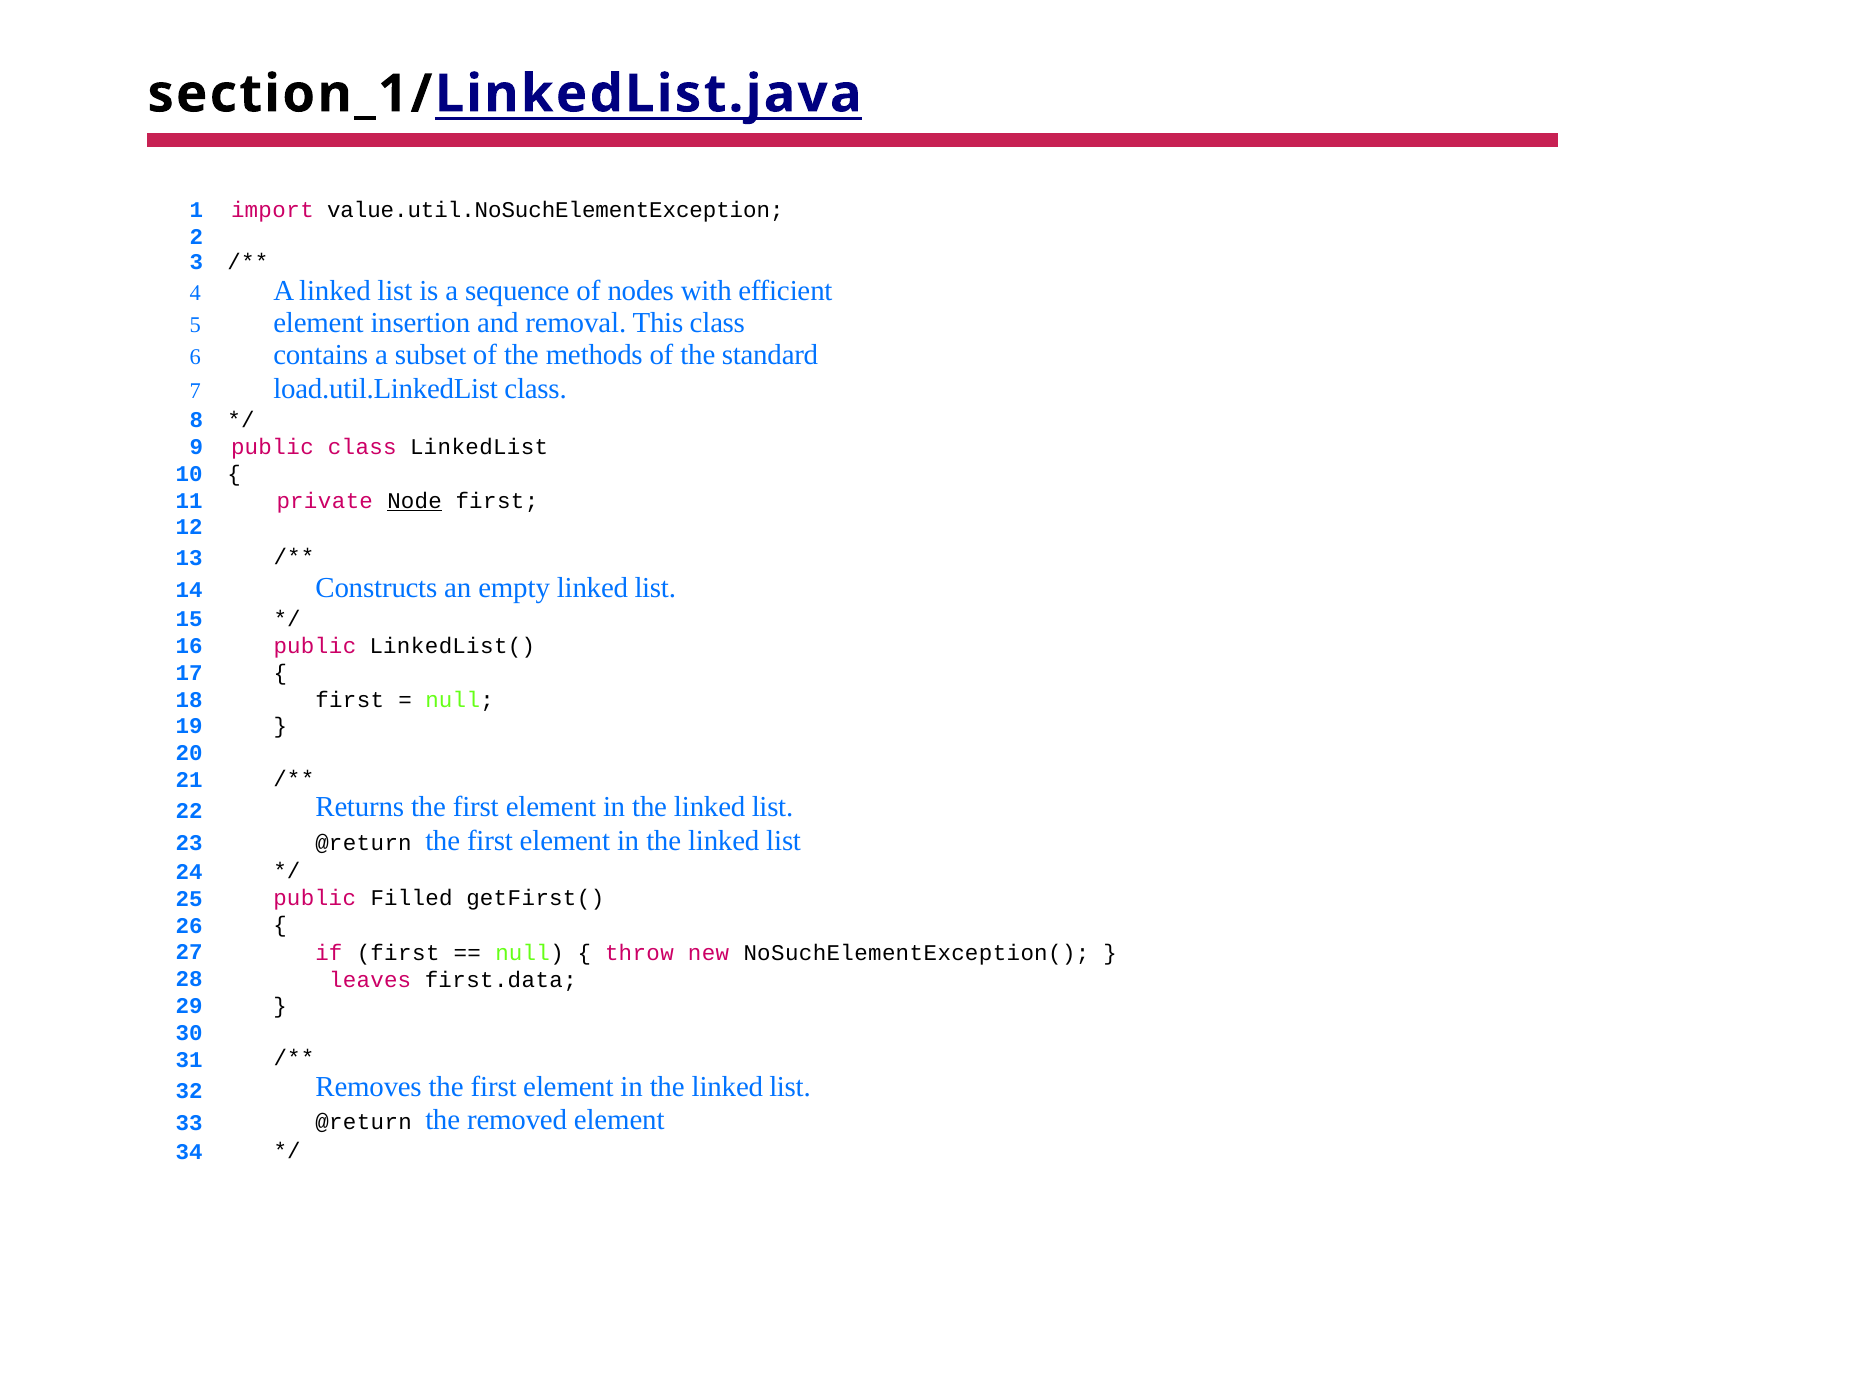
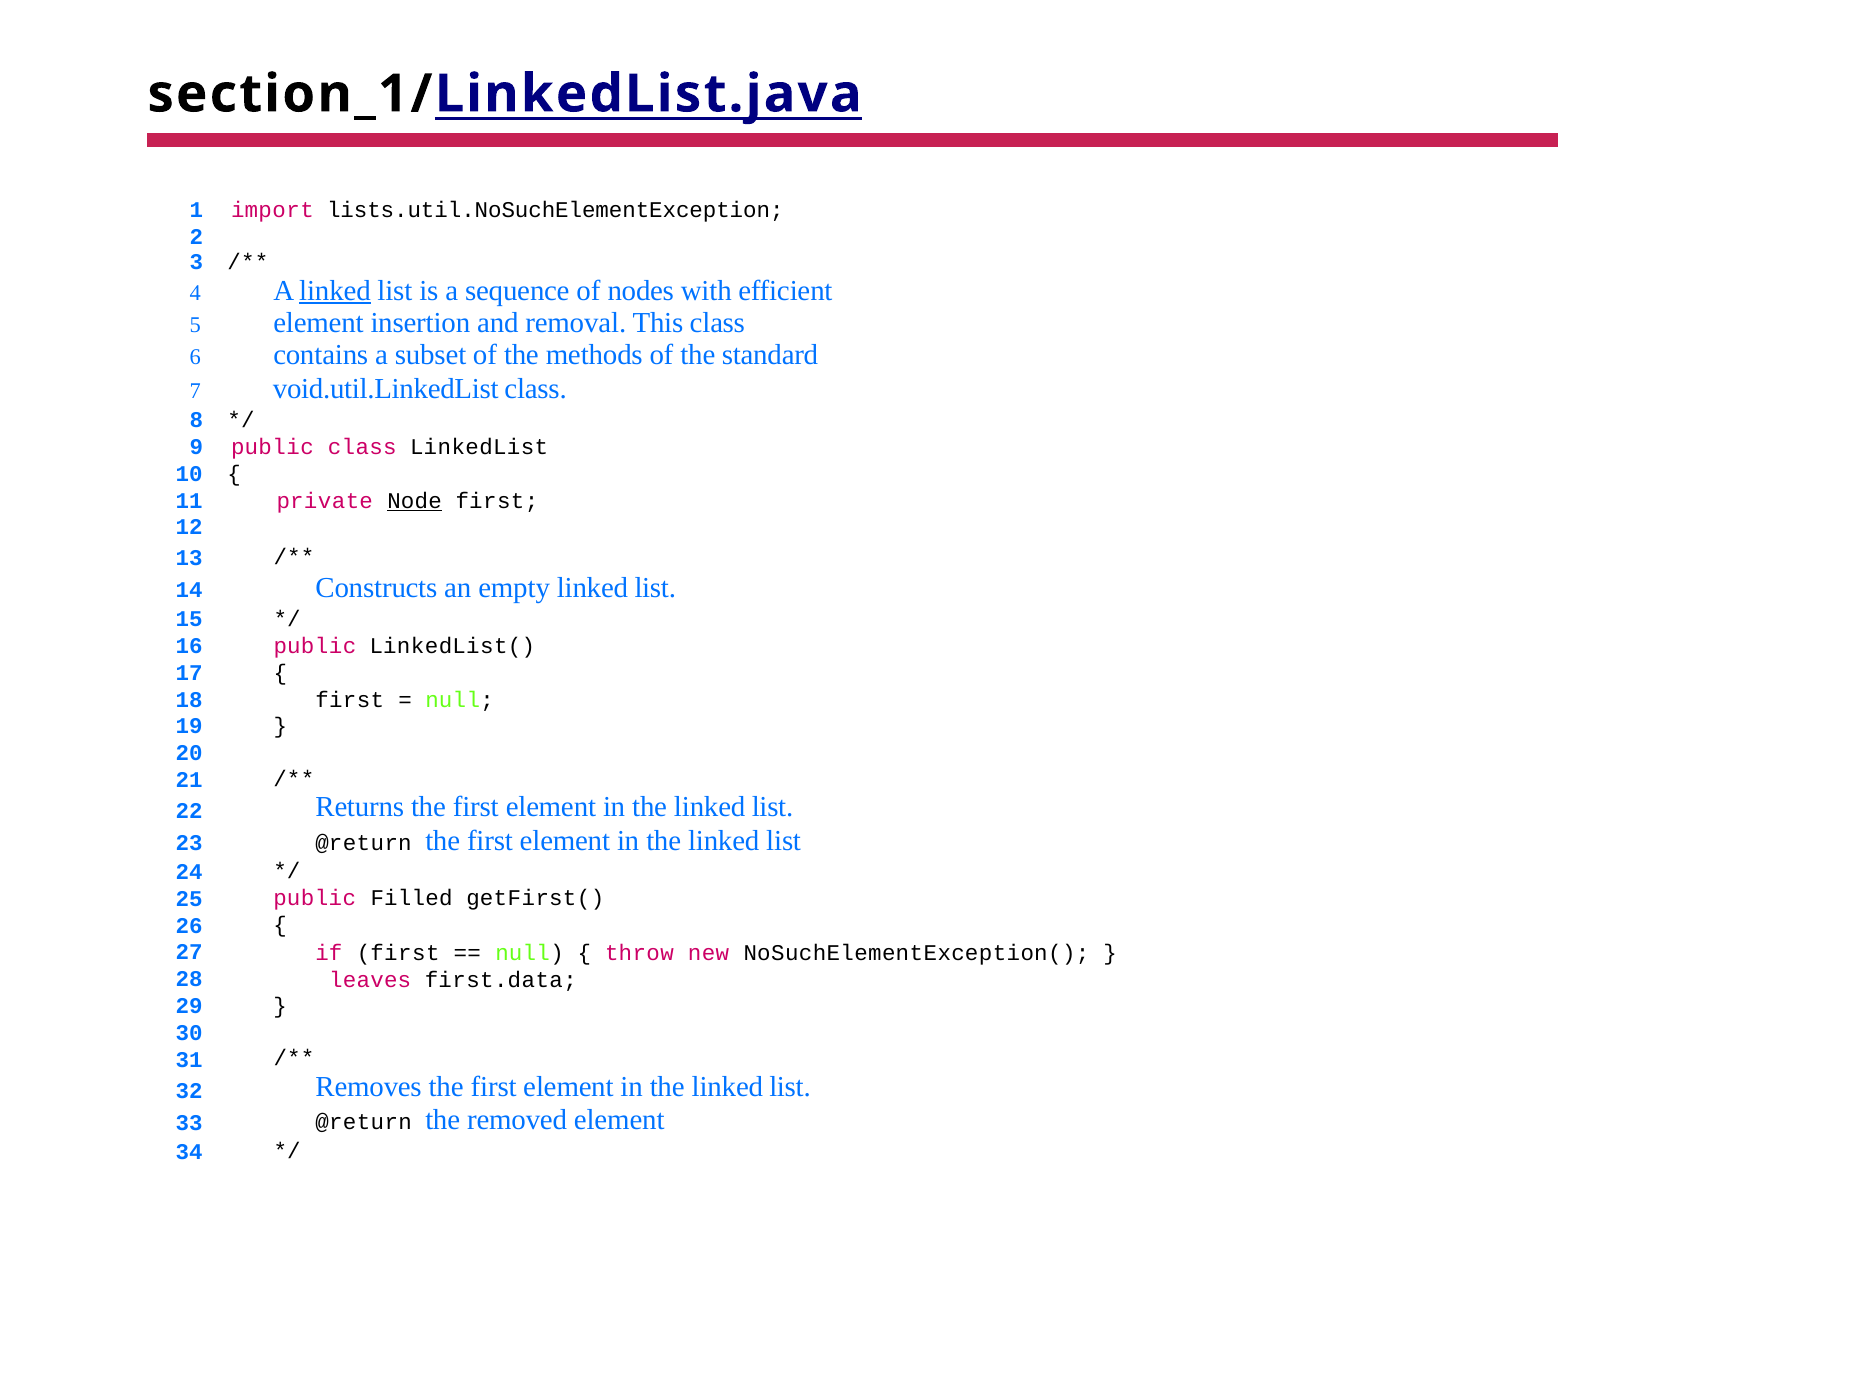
value.util.NoSuchElementException: value.util.NoSuchElementException -> lists.util.NoSuchElementException (555, 210)
linked underline: none -> present (335, 291)
load.util.LinkedList: load.util.LinkedList -> void.util.LinkedList (386, 389)
